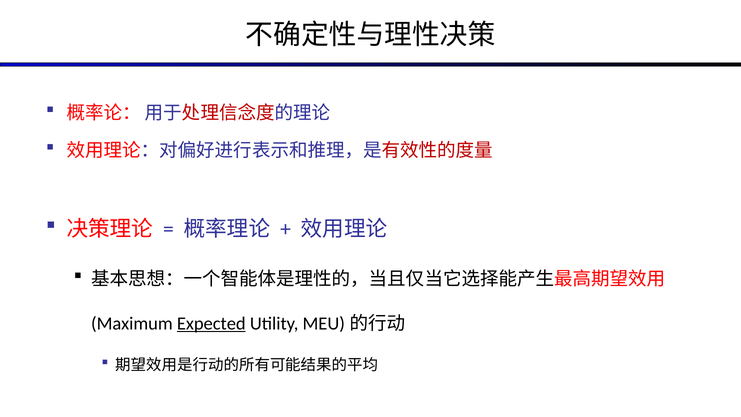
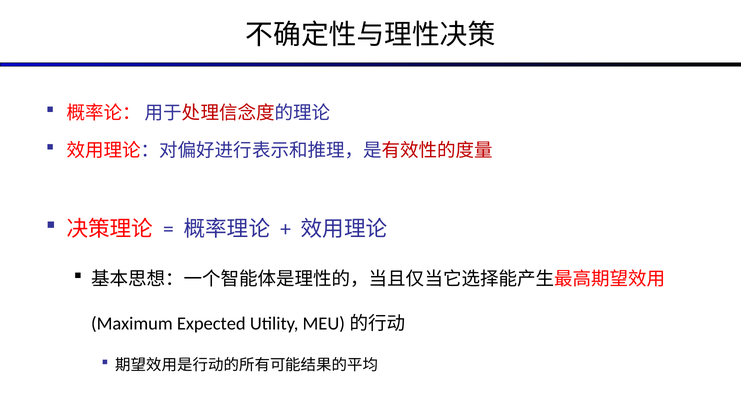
Expected underline: present -> none (211, 323)
